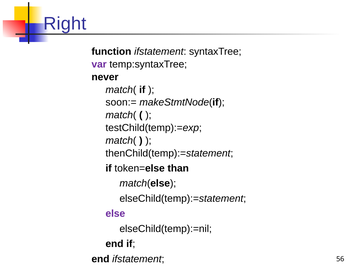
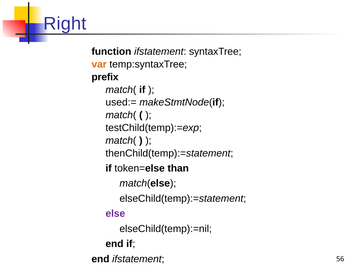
var colour: purple -> orange (99, 64)
never: never -> prefix (105, 77)
soon:=: soon:= -> used:= (121, 102)
